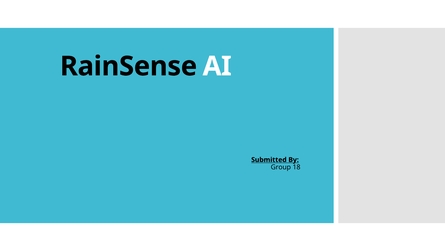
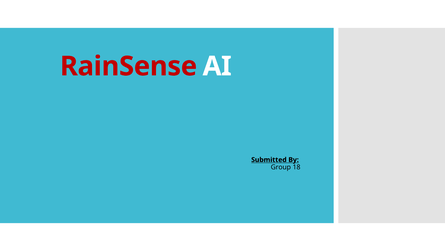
RainSense colour: black -> red (129, 66)
